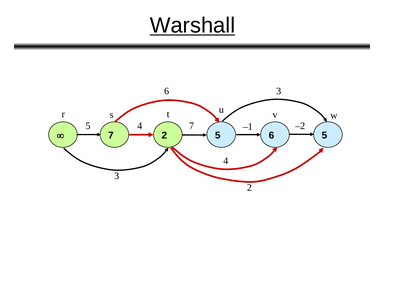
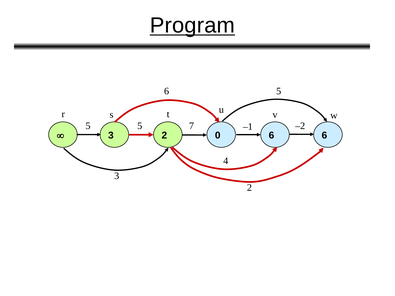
Warshall: Warshall -> Program (192, 25)
6 3: 3 -> 5 (279, 91)
5 4: 4 -> 5 (140, 126)
7: 7 -> 3 (111, 135)
2 5: 5 -> 0 (218, 135)
6 5: 5 -> 6 (324, 135)
